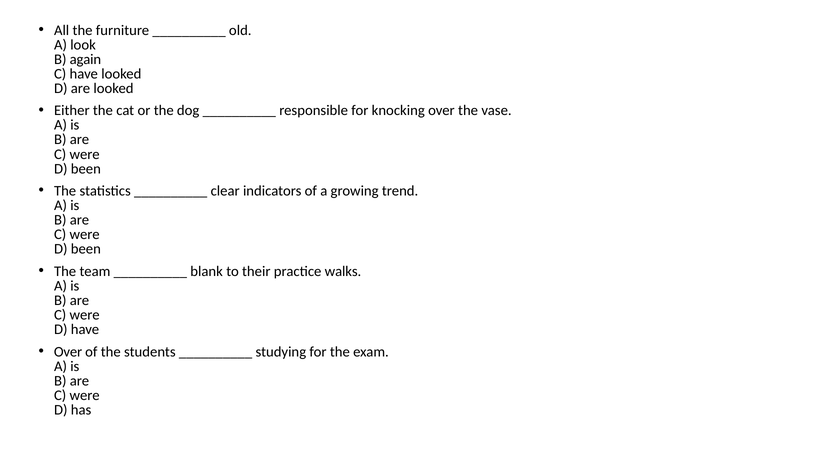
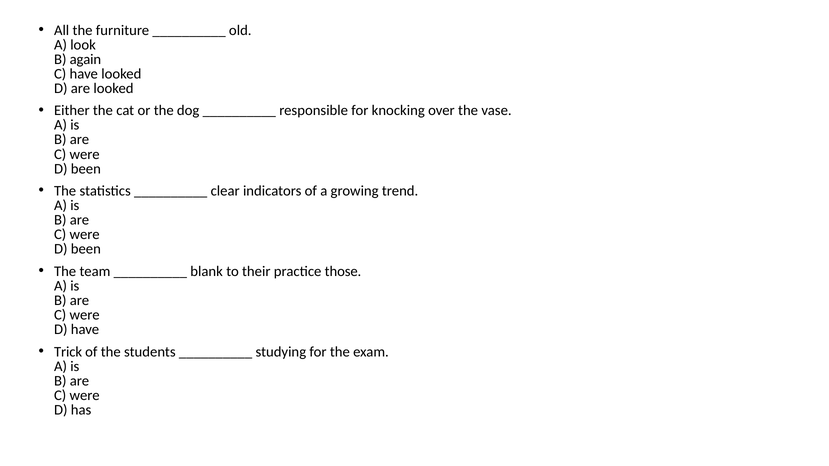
walks: walks -> those (343, 272)
Over: Over -> Trick (68, 352)
